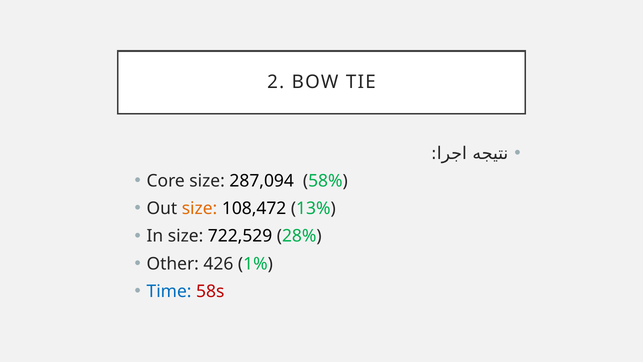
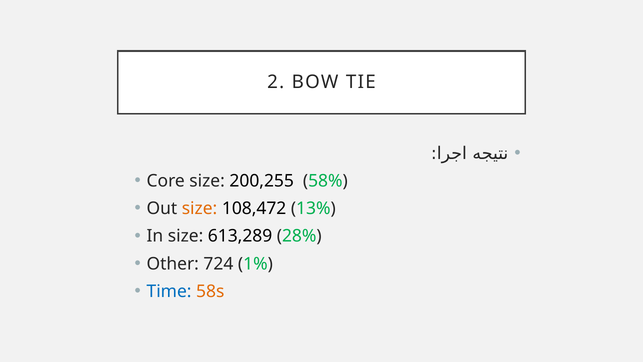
287,094: 287,094 -> 200,255 (262, 181)
722,529: 722,529 -> 613,289 (240, 236)
426: 426 -> 724 (218, 264)
58s colour: red -> orange (210, 291)
